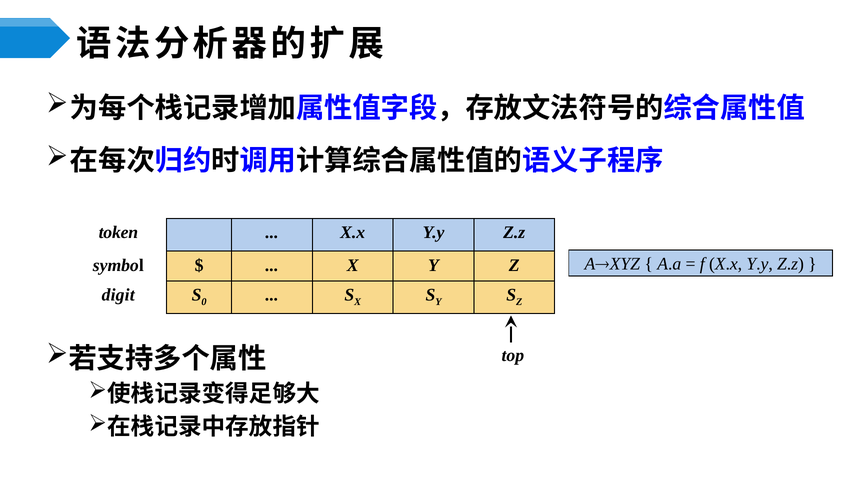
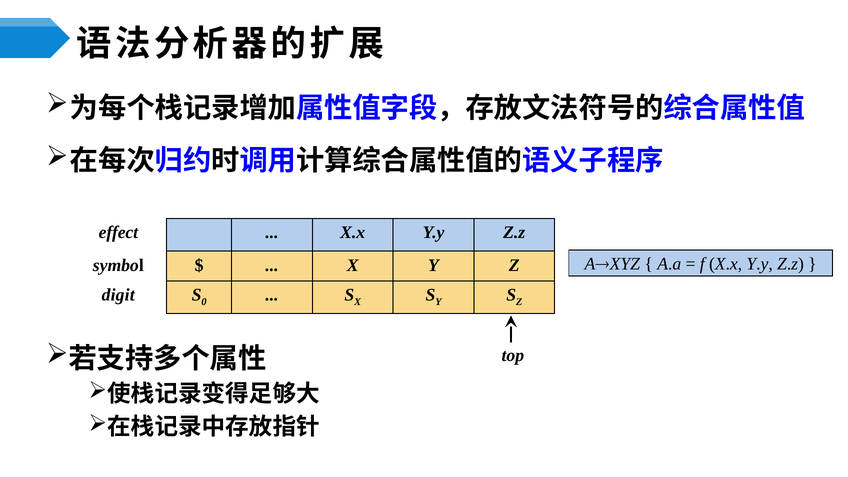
token: token -> effect (118, 233)
